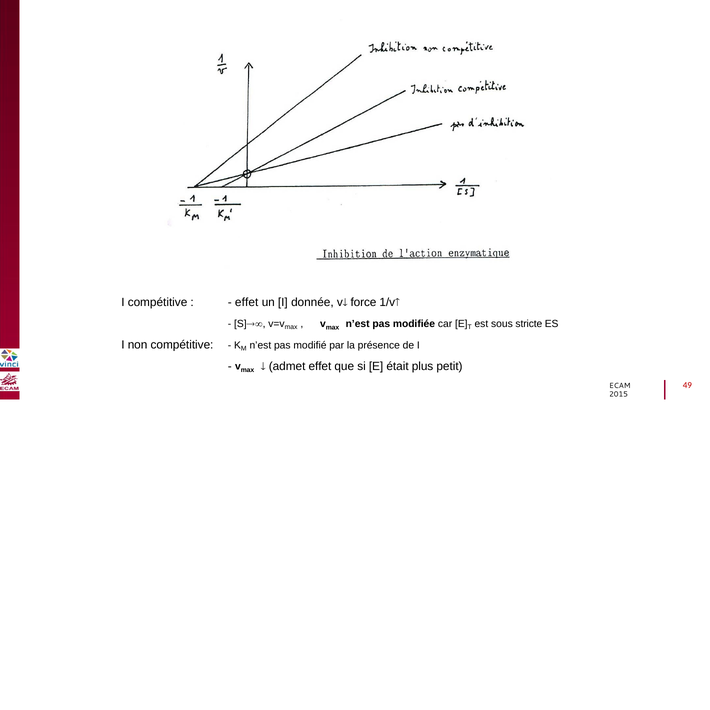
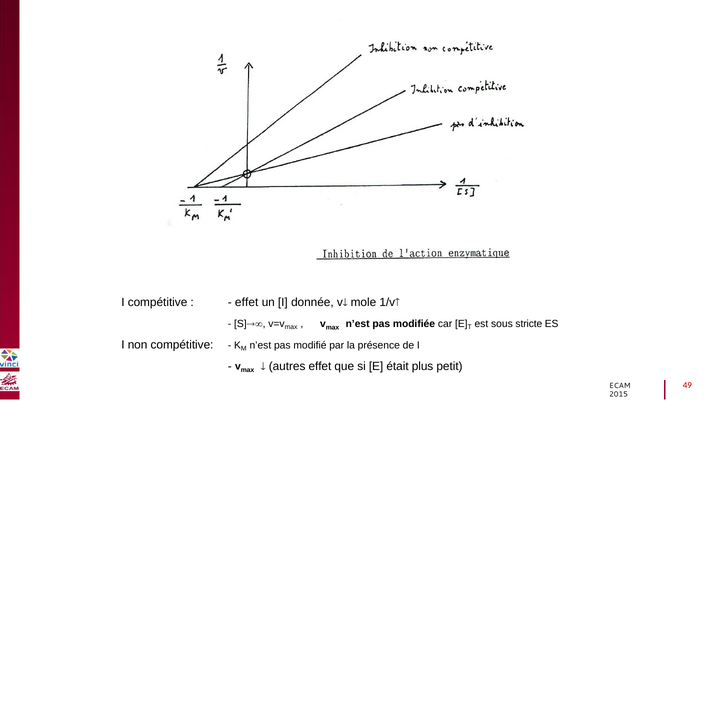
force: force -> mole (363, 303)
admet: admet -> autres (287, 366)
